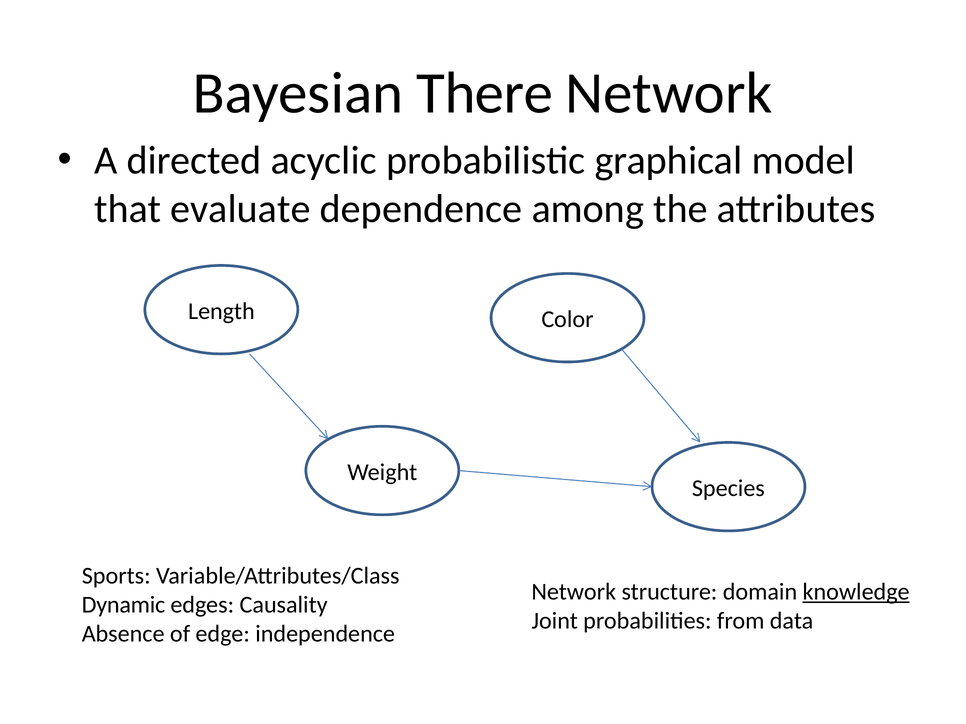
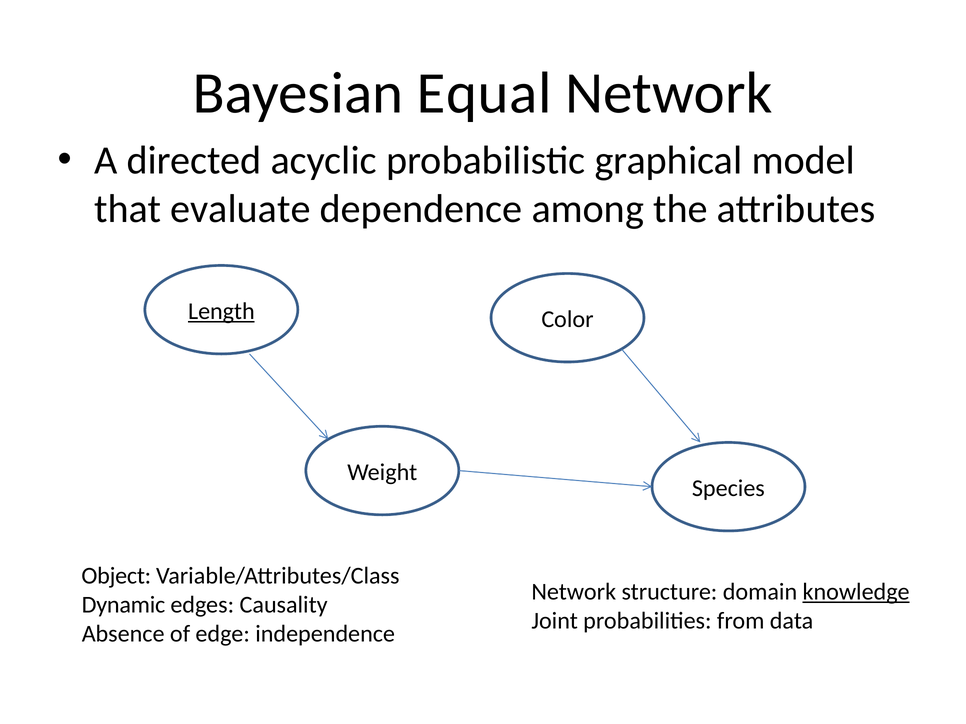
There: There -> Equal (484, 94)
Length underline: none -> present (221, 312)
Sports: Sports -> Object (116, 576)
